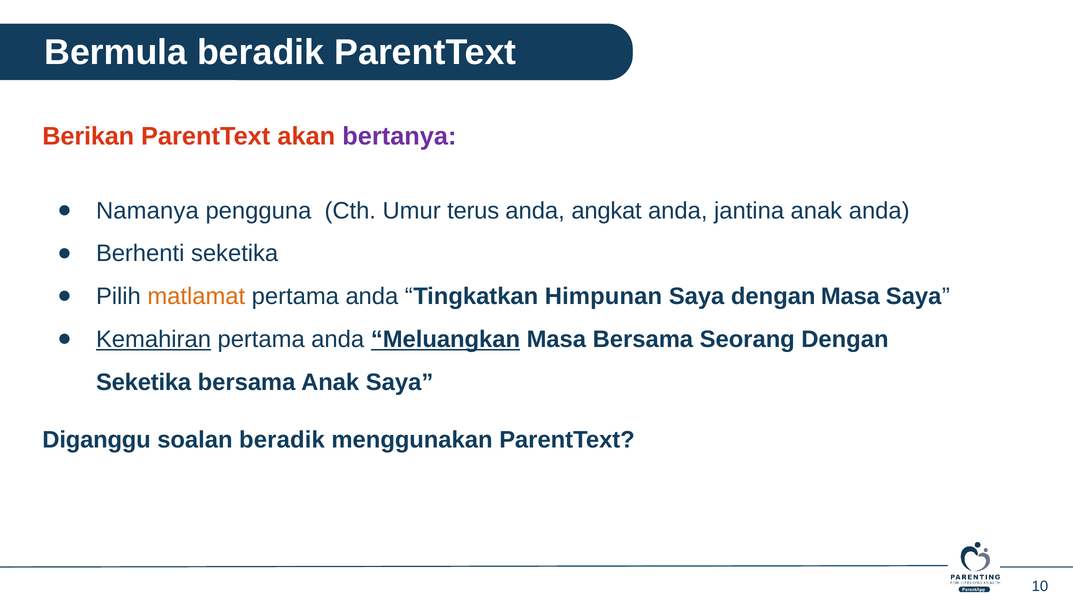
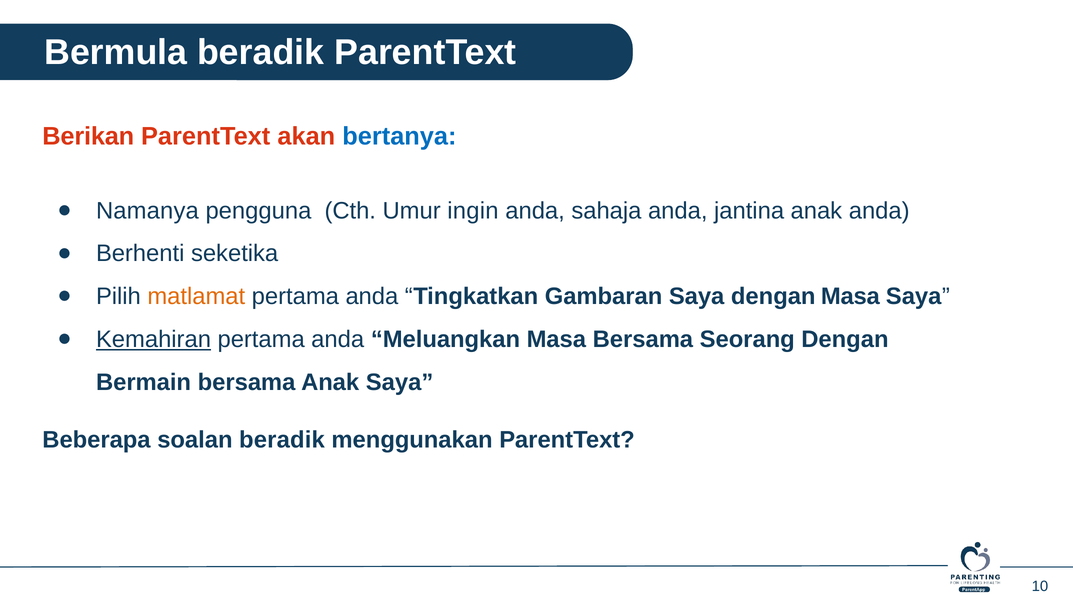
bertanya colour: purple -> blue (399, 136)
terus: terus -> ingin (473, 210)
angkat: angkat -> sahaja (606, 210)
Himpunan: Himpunan -> Gambaran (604, 296)
Meluangkan underline: present -> none (445, 339)
Seketika: Seketika -> Bermain (144, 382)
Diganggu: Diganggu -> Beberapa (96, 440)
